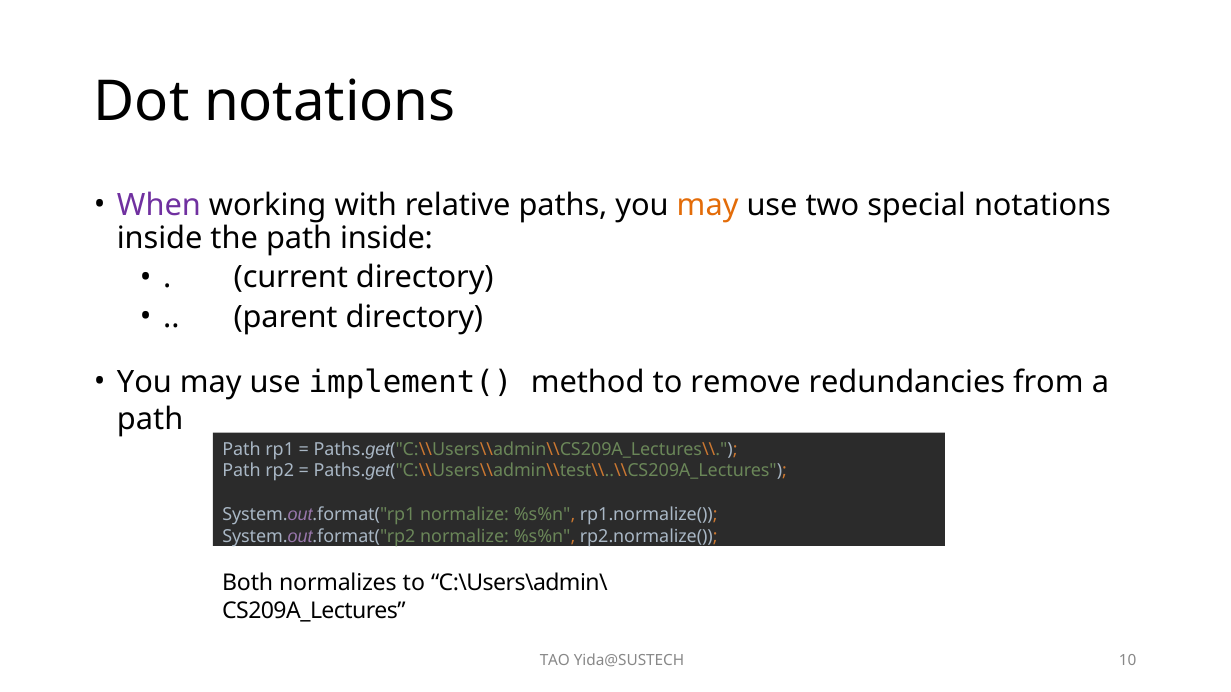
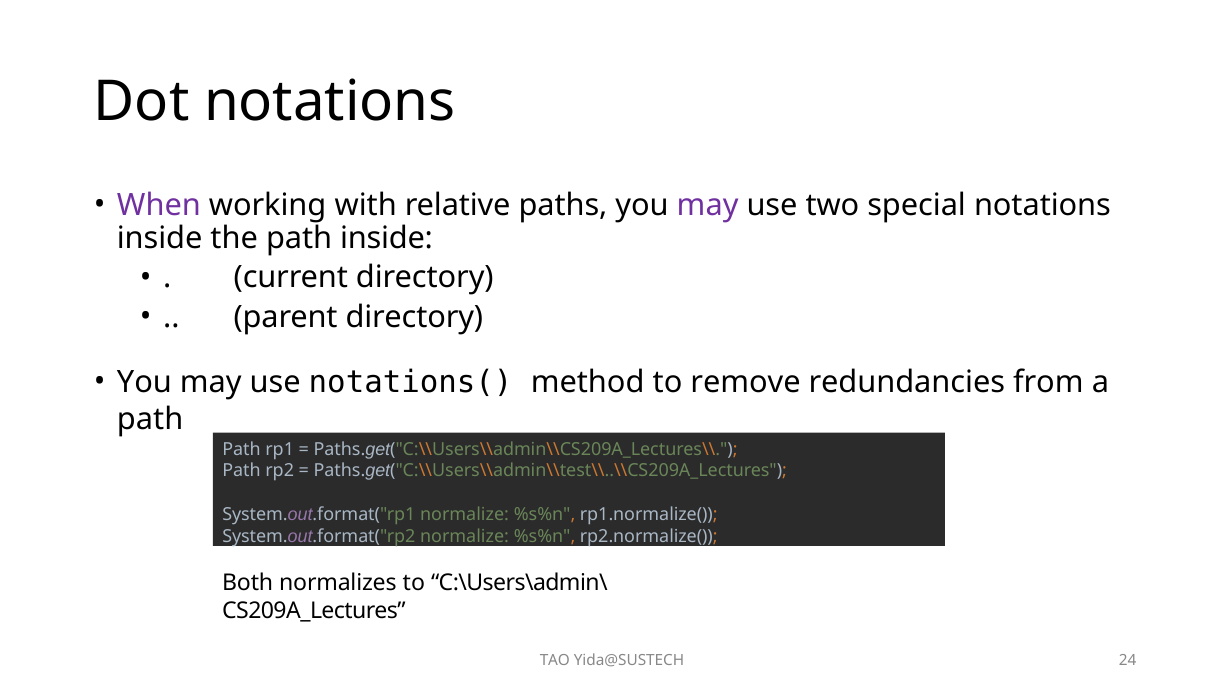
may colour: orange -> purple (708, 205)
implement(: implement( -> notations( (411, 382)
10: 10 -> 24 (1128, 661)
